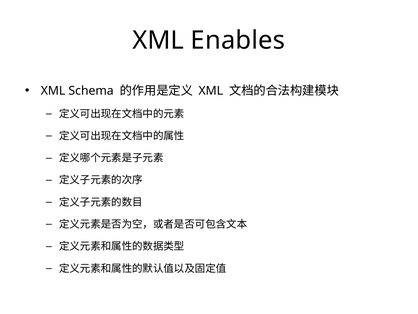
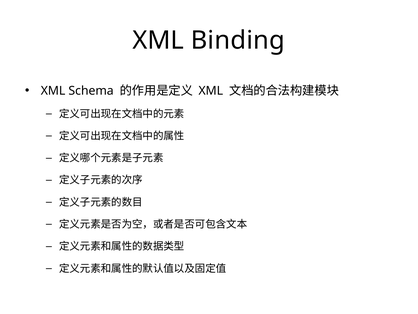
Enables: Enables -> Binding (238, 40)
